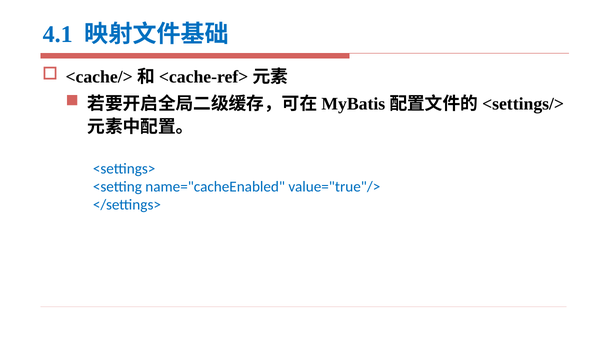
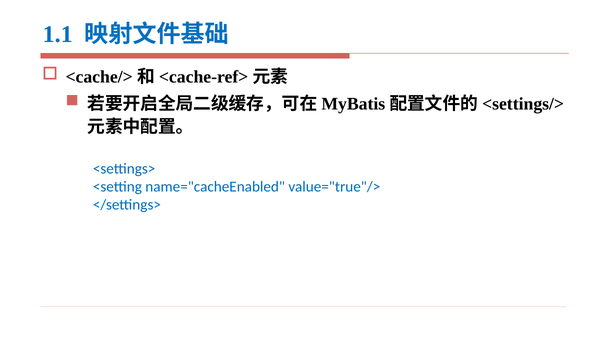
4.1: 4.1 -> 1.1 (58, 34)
